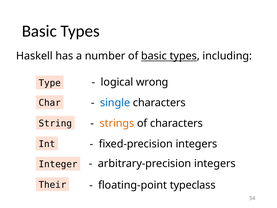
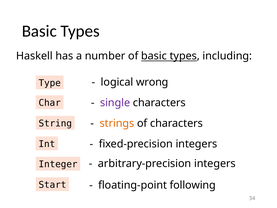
single colour: blue -> purple (115, 103)
Their: Their -> Start (52, 185)
typeclass: typeclass -> following (193, 185)
